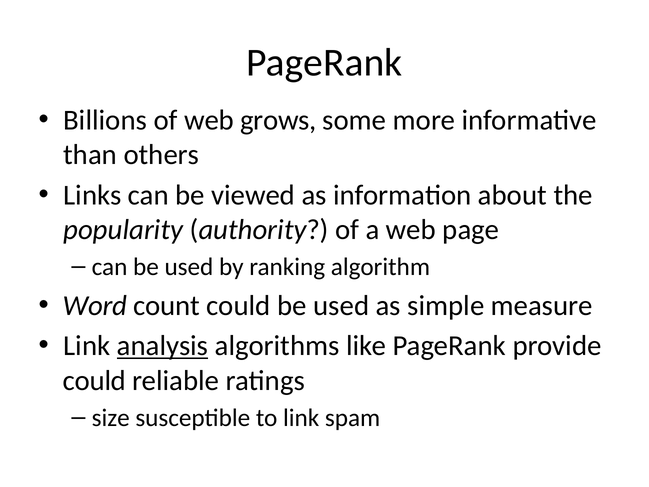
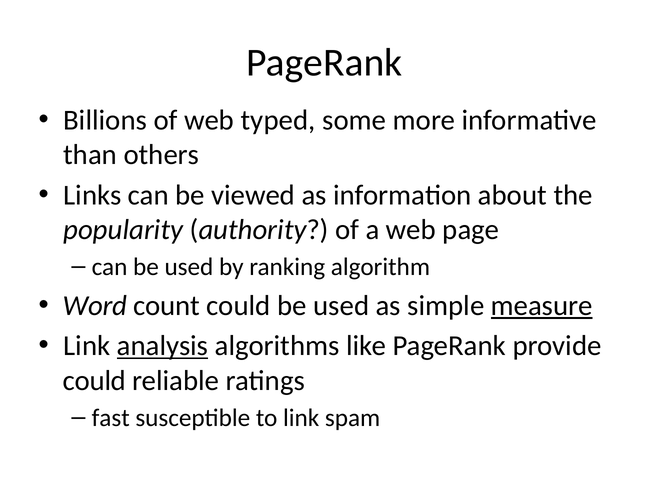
grows: grows -> typed (278, 120)
measure underline: none -> present (542, 305)
size: size -> fast (111, 418)
